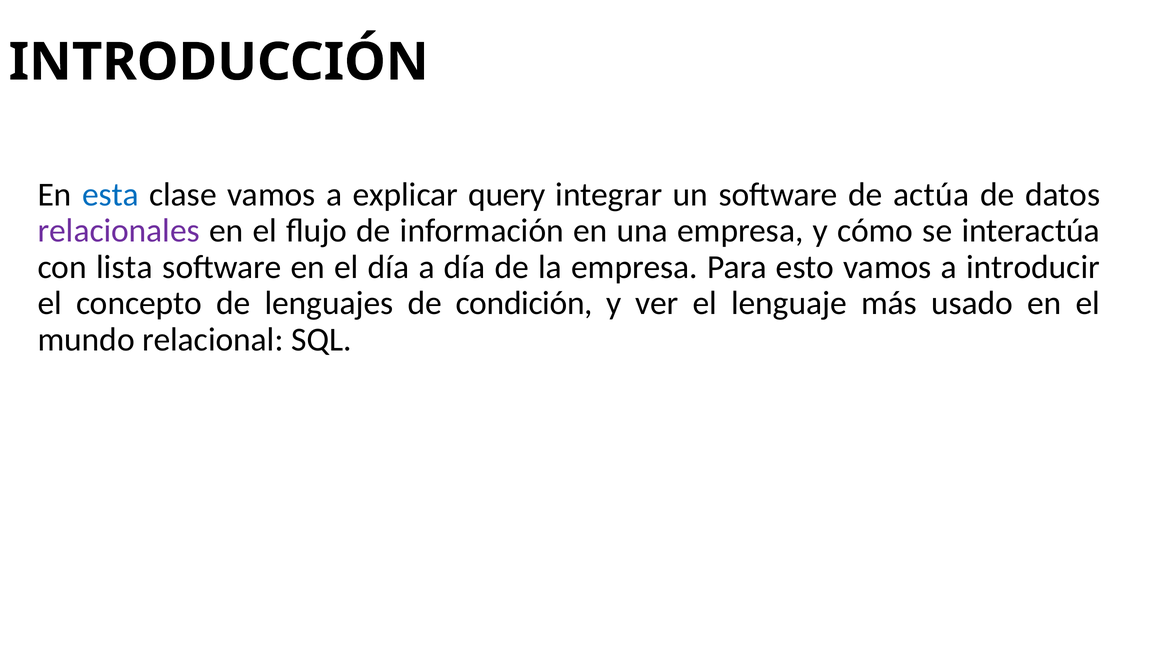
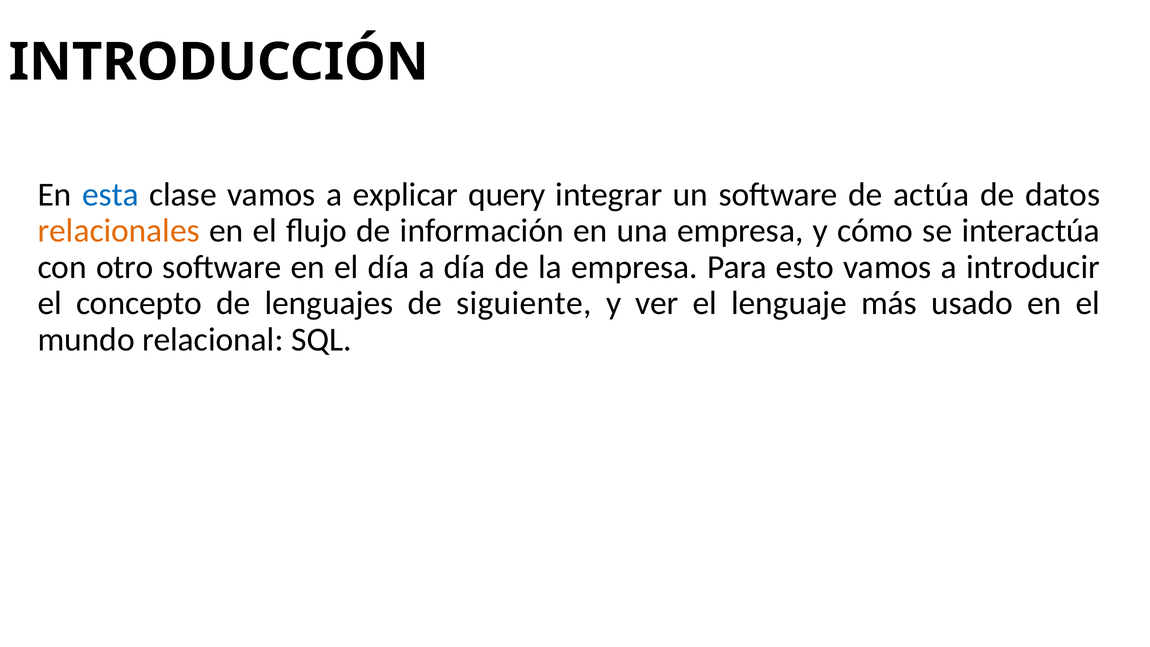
relacionales colour: purple -> orange (119, 231)
lista: lista -> otro (125, 267)
condición: condición -> siguiente (524, 303)
